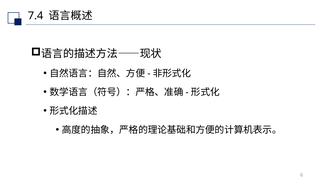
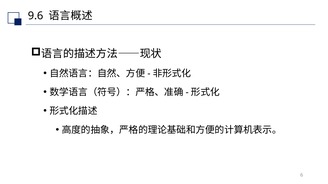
7.4: 7.4 -> 9.6 (36, 16)
